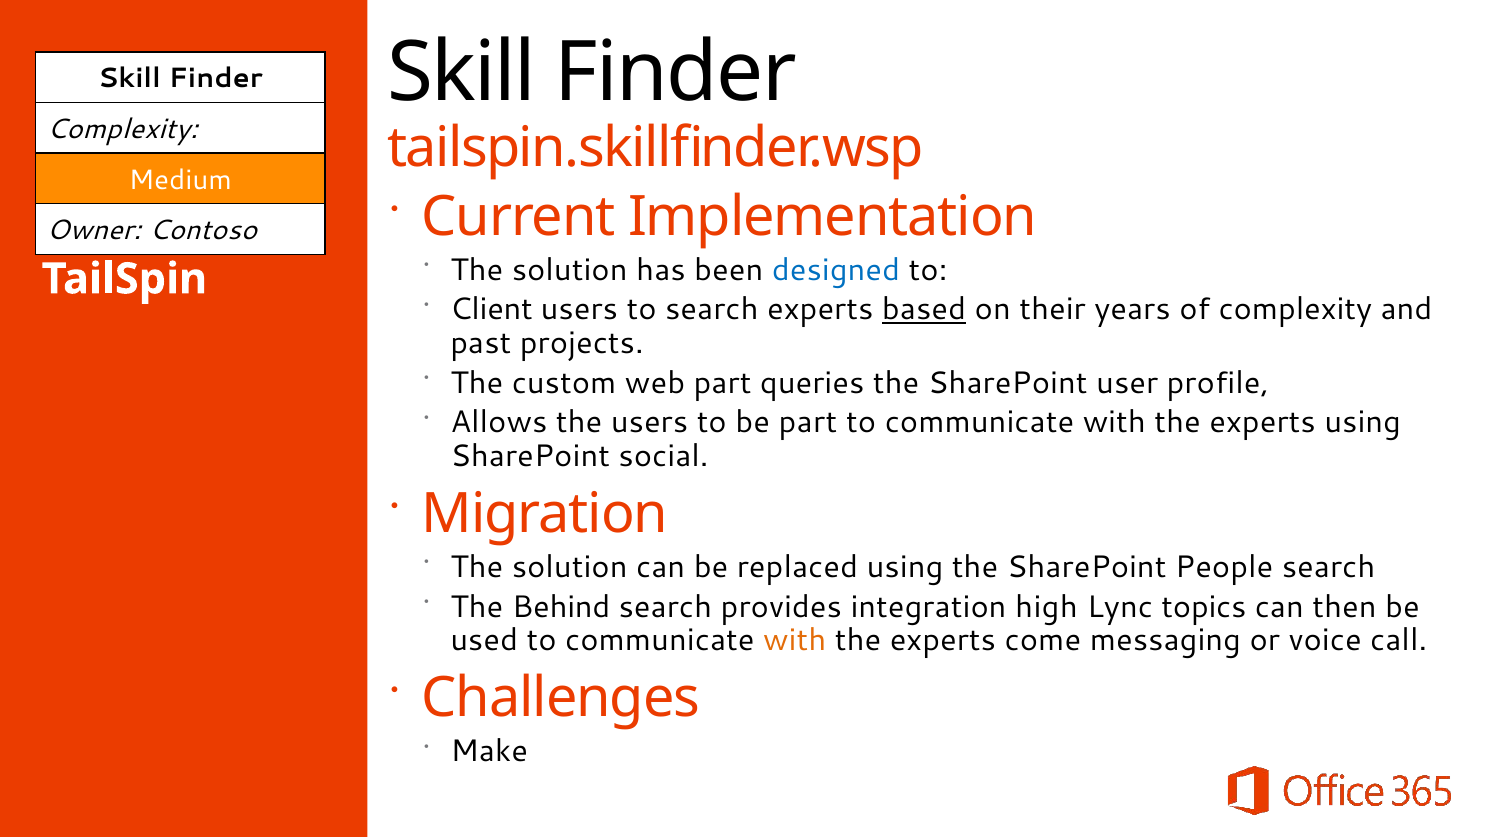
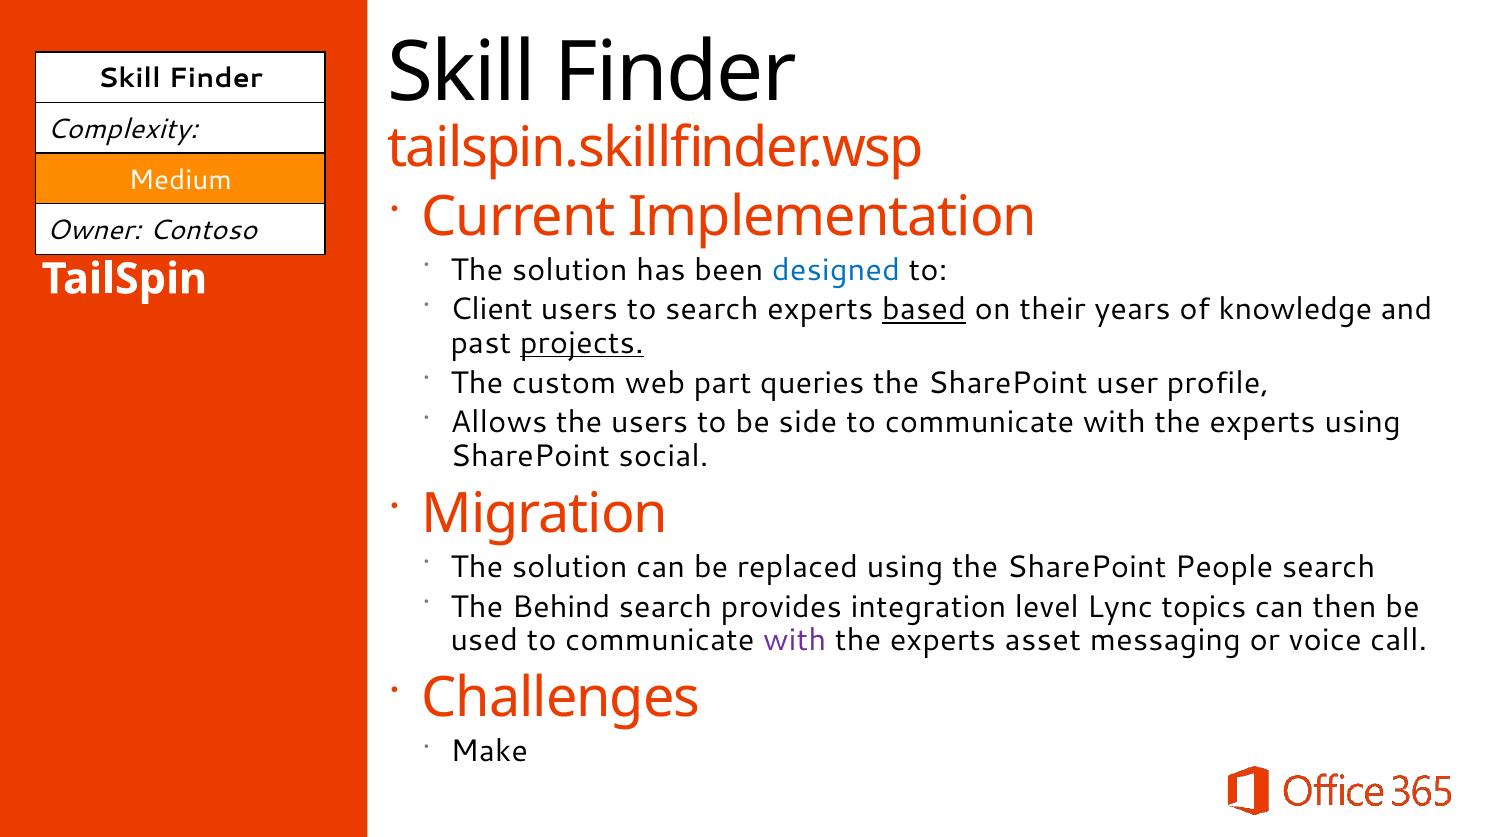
of complexity: complexity -> knowledge (1295, 310)
projects underline: none -> present (582, 343)
be part: part -> side (808, 422)
high: high -> level (1047, 607)
with colour: orange -> purple (795, 640)
come: come -> asset (1043, 640)
